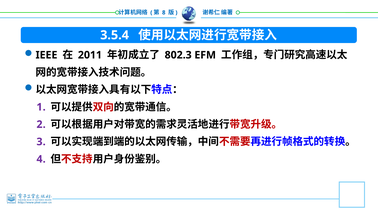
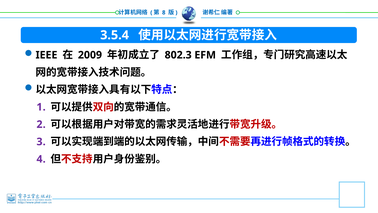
2011: 2011 -> 2009 (90, 55)
